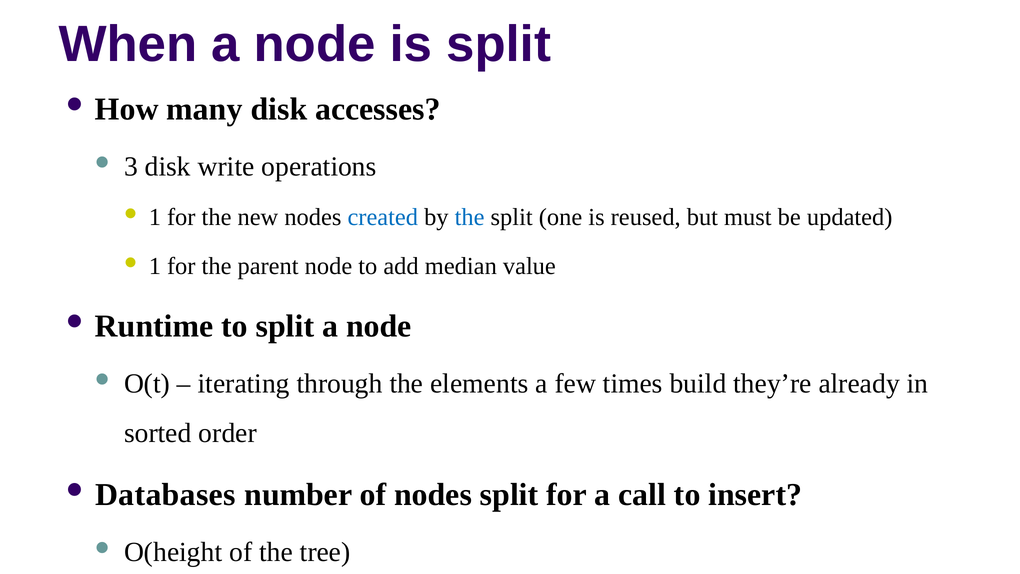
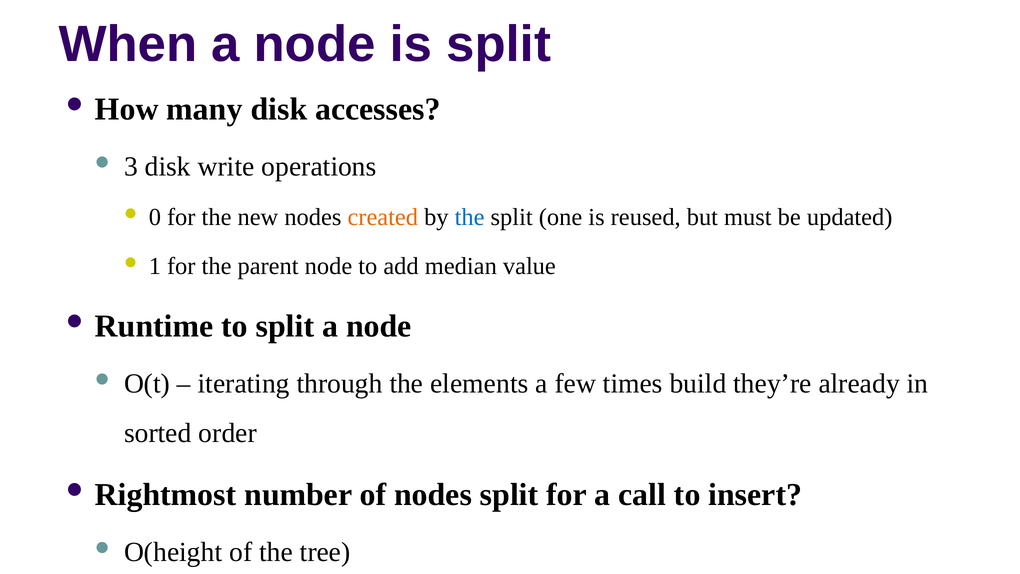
1: 1 -> 0 (155, 217)
created colour: blue -> orange (383, 217)
Databases: Databases -> Rightmost (166, 495)
